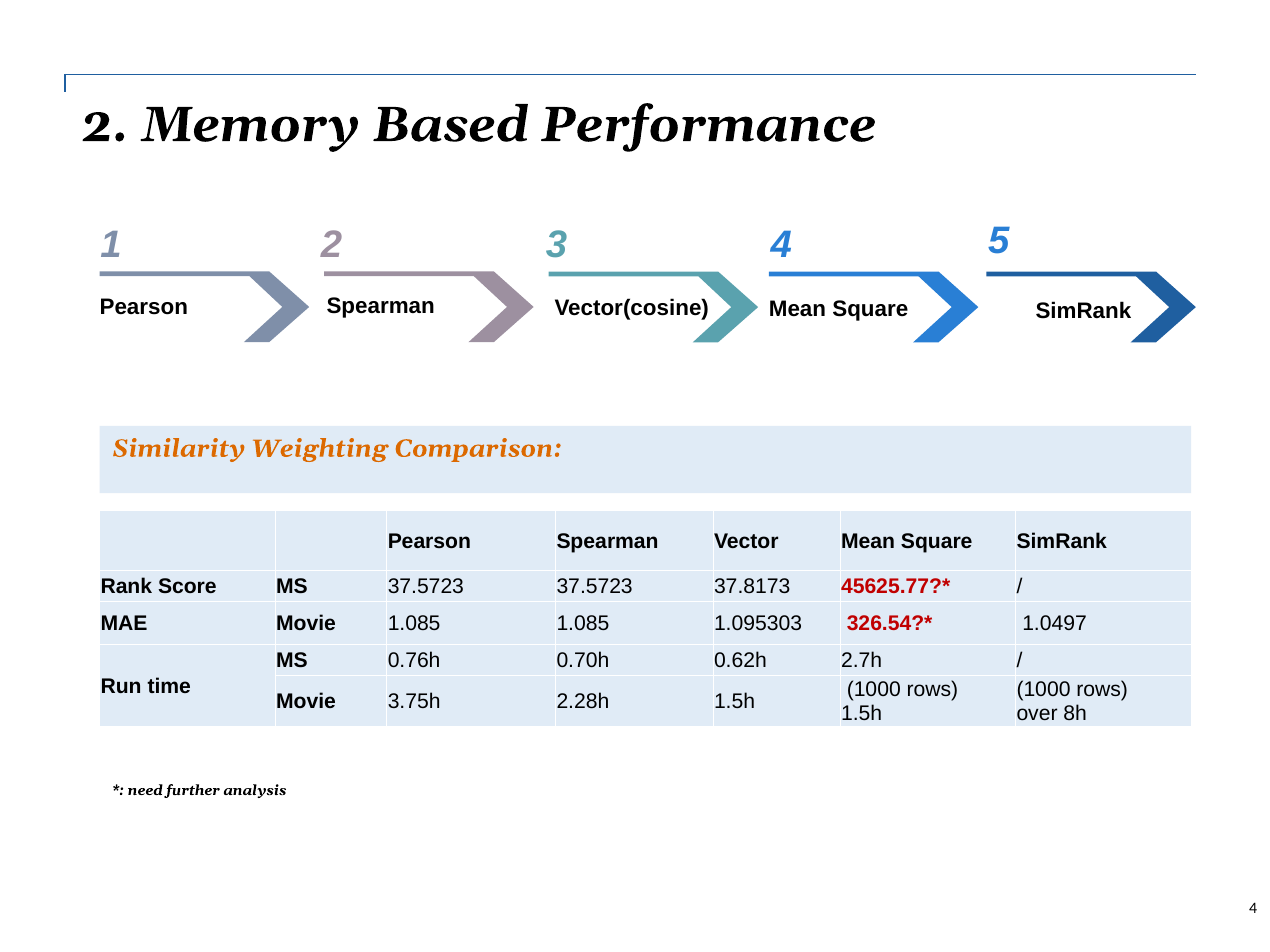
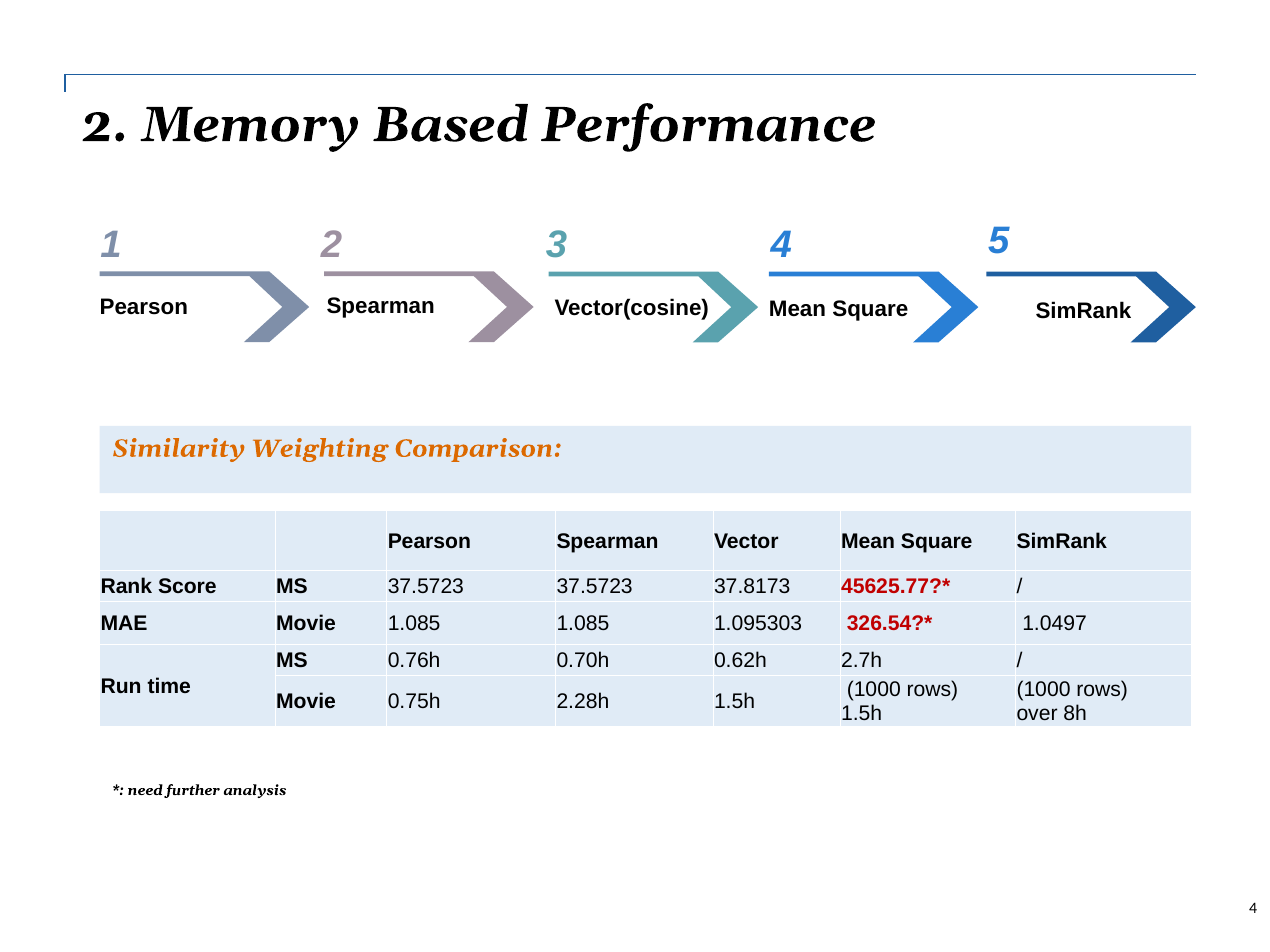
3.75h: 3.75h -> 0.75h (414, 702)
